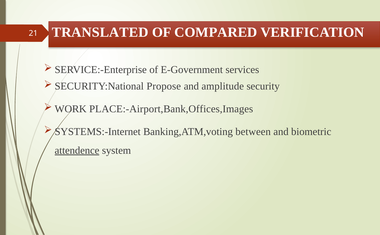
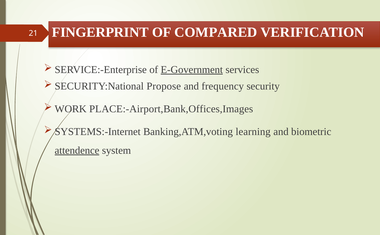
TRANSLATED: TRANSLATED -> FINGERPRINT (100, 32)
E-Government underline: none -> present (192, 70)
amplitude: amplitude -> frequency (223, 86)
between: between -> learning (253, 132)
